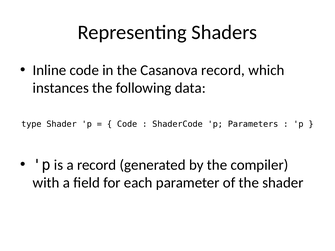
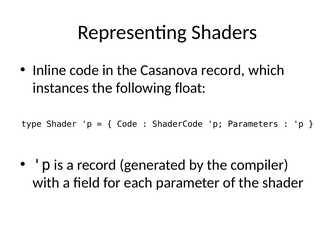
data: data -> float (190, 88)
